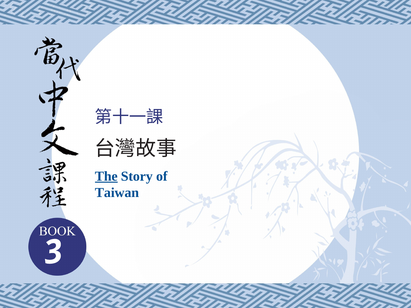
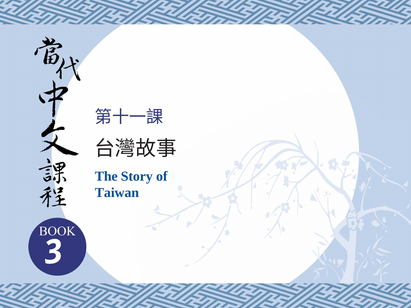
The underline: present -> none (106, 176)
